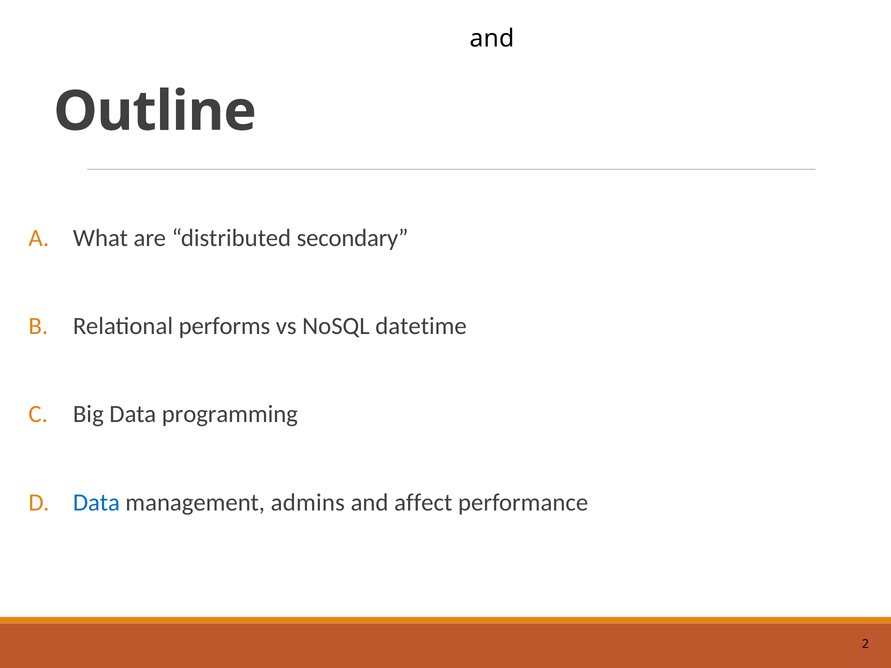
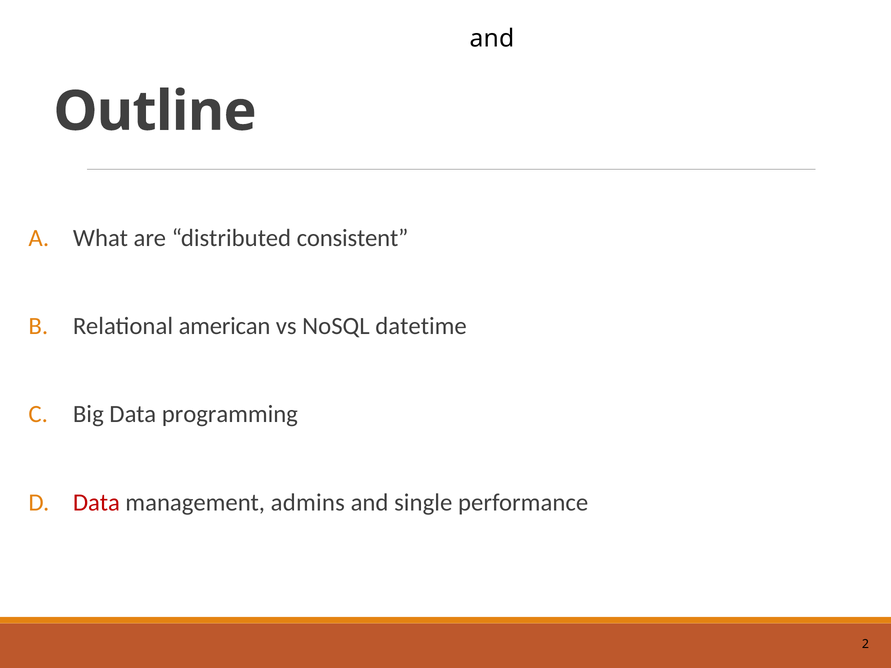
secondary: secondary -> consistent (353, 238)
performs: performs -> american (225, 326)
Data colour: blue -> red (96, 503)
affect: affect -> single (423, 503)
